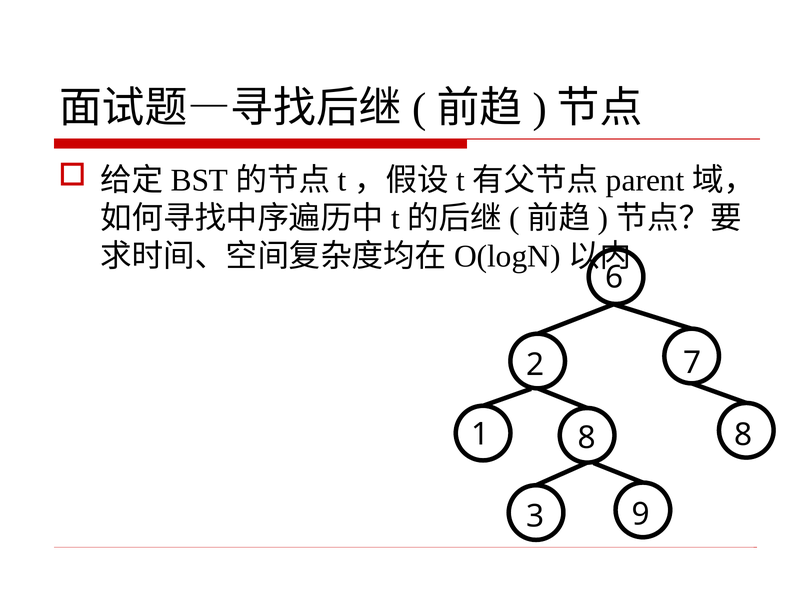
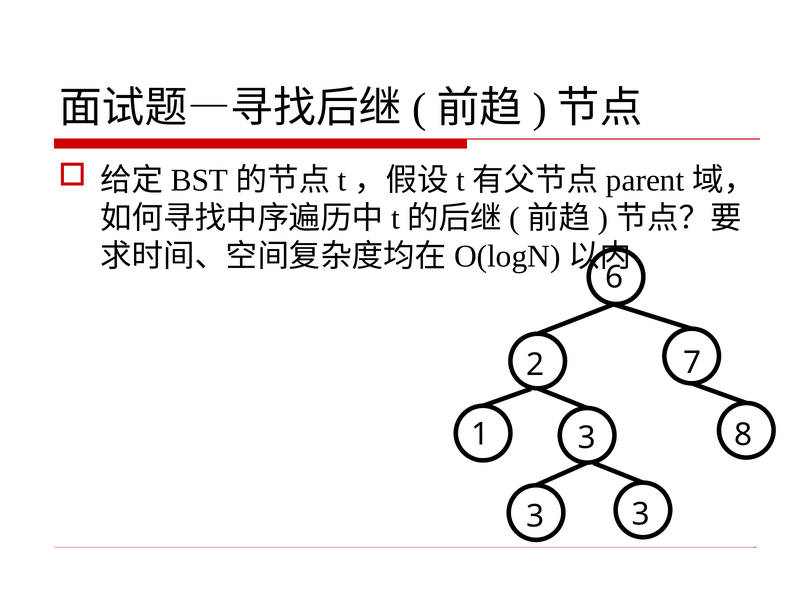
1 8: 8 -> 3 (587, 438)
9: 9 -> 3 (641, 515)
